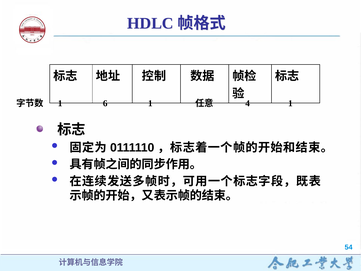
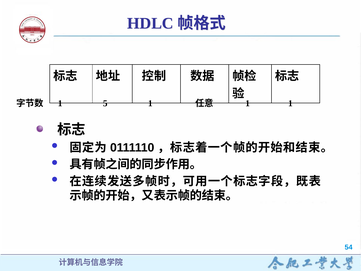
6: 6 -> 5 (105, 103)
4: 4 -> 1 (248, 103)
